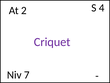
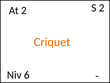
S 4: 4 -> 2 (102, 8)
Criquet colour: purple -> orange (52, 42)
7: 7 -> 6 (27, 75)
